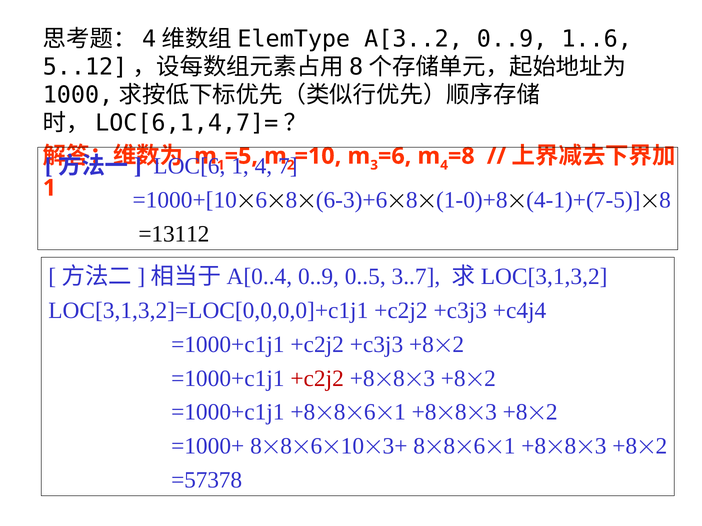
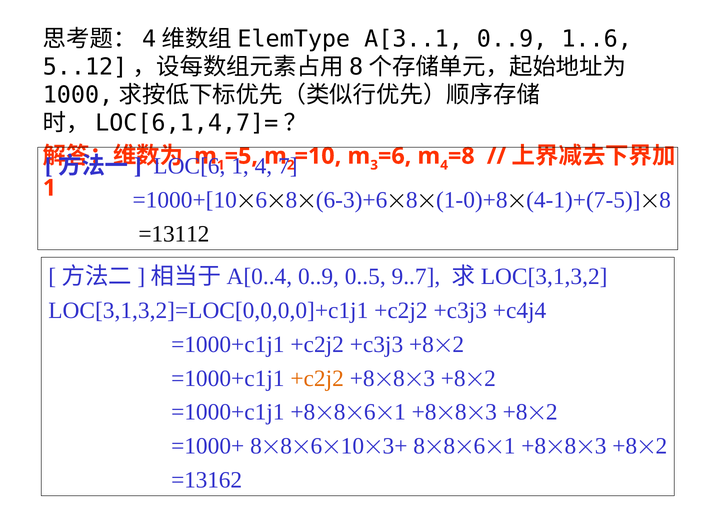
A[3..2: A[3..2 -> A[3..1 (414, 39)
3..7: 3..7 -> 9..7 (416, 277)
+c2j2 colour: red -> orange (317, 379)
=57378: =57378 -> =13162 (207, 480)
